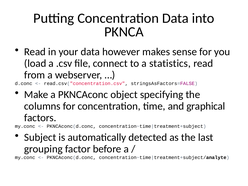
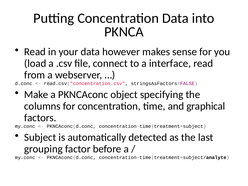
statistics: statistics -> interface (170, 63)
